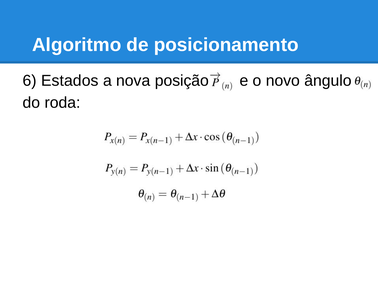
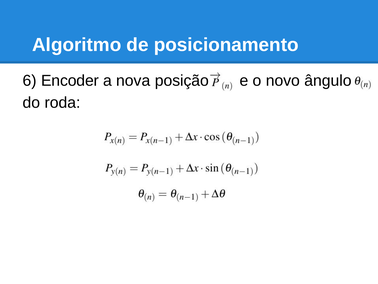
Estados: Estados -> Encoder (70, 80)
